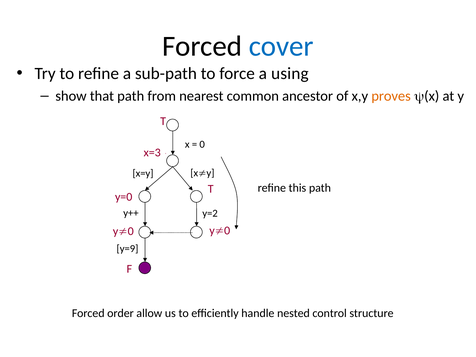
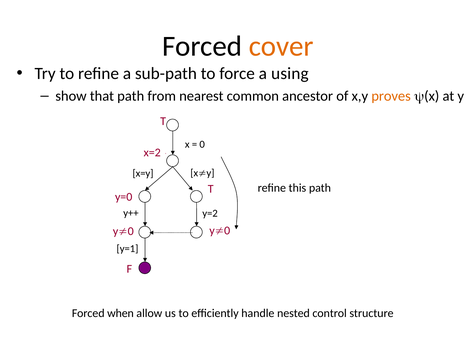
cover colour: blue -> orange (281, 46)
x=3: x=3 -> x=2 (152, 153)
y=9: y=9 -> y=1 (127, 249)
order: order -> when (121, 313)
